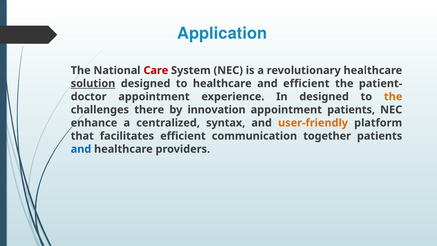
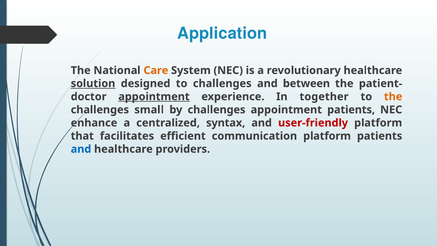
Care colour: red -> orange (156, 70)
to healthcare: healthcare -> challenges (222, 83)
and efficient: efficient -> between (306, 83)
appointment underline: none -> present (154, 97)
In designed: designed -> together (324, 97)
there: there -> small (149, 110)
by innovation: innovation -> challenges (217, 110)
user-friendly colour: orange -> red (313, 123)
communication together: together -> platform (327, 136)
